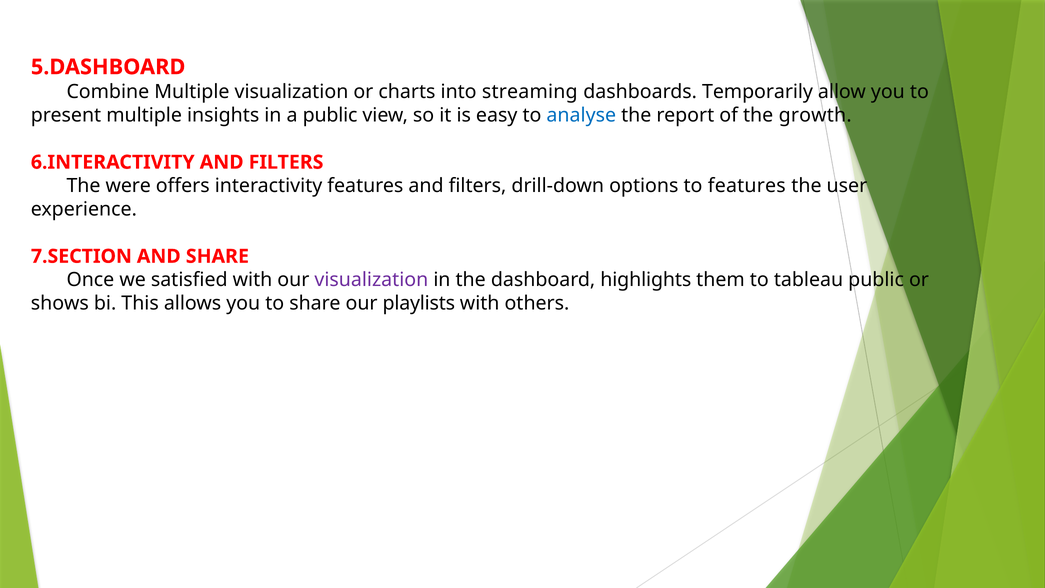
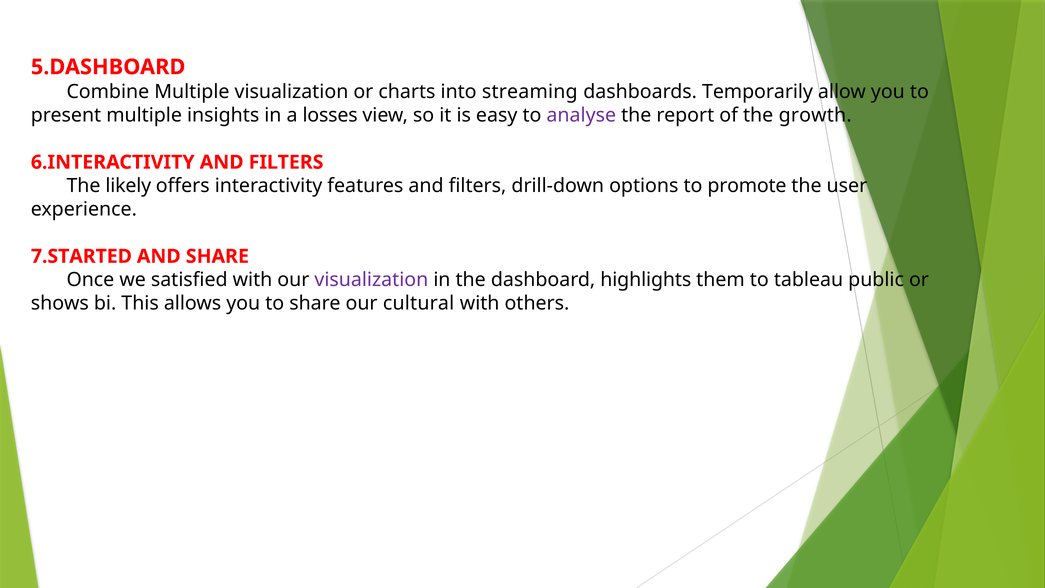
a public: public -> losses (330, 115)
analyse colour: blue -> purple (581, 115)
were: were -> likely (128, 186)
to features: features -> promote (747, 186)
7.SECTION: 7.SECTION -> 7.STARTED (81, 256)
playlists: playlists -> cultural (419, 303)
